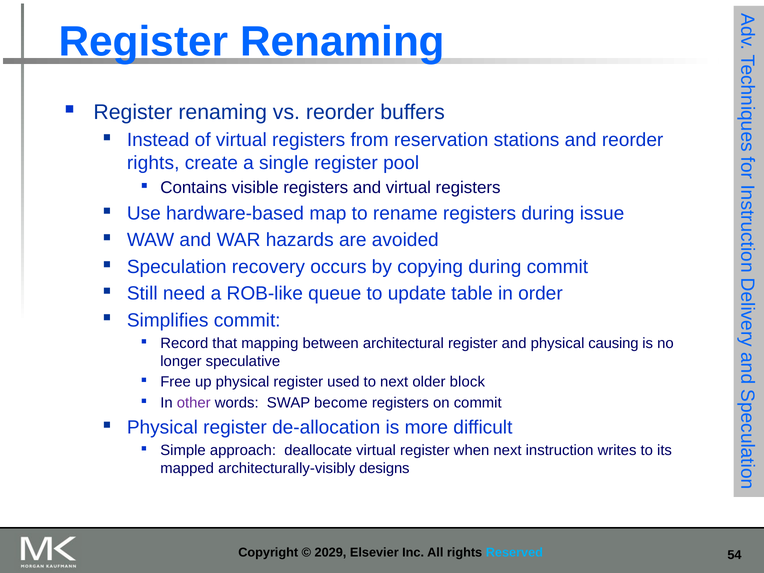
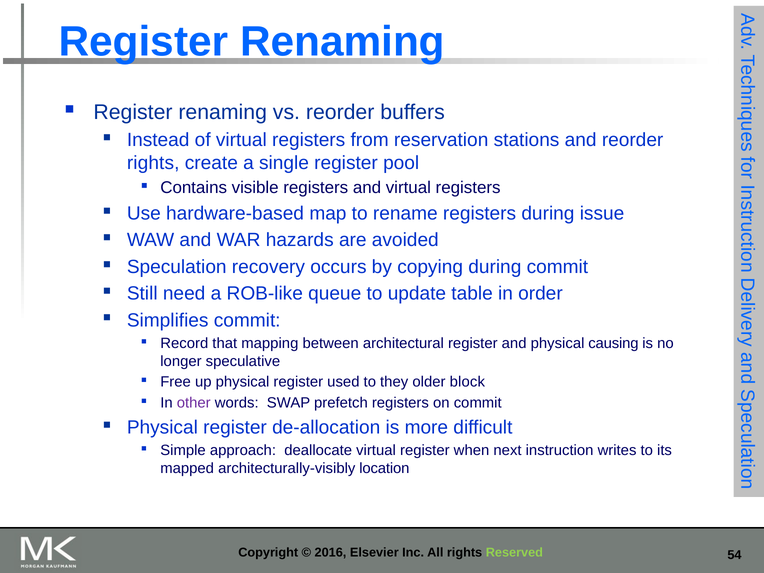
to next: next -> they (394, 382)
become: become -> prefetch (341, 403)
designs: designs -> location (384, 468)
2029: 2029 -> 2016 (331, 553)
Reserved colour: light blue -> light green (514, 553)
